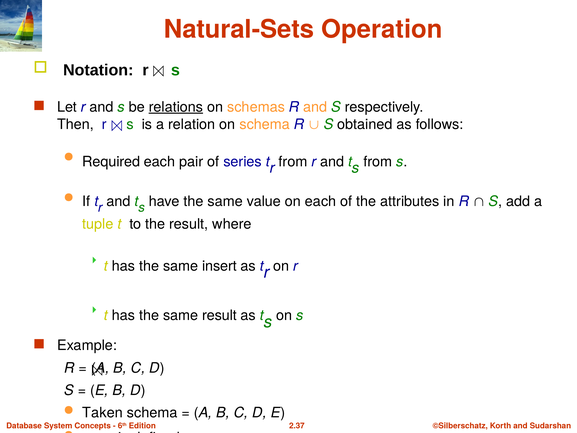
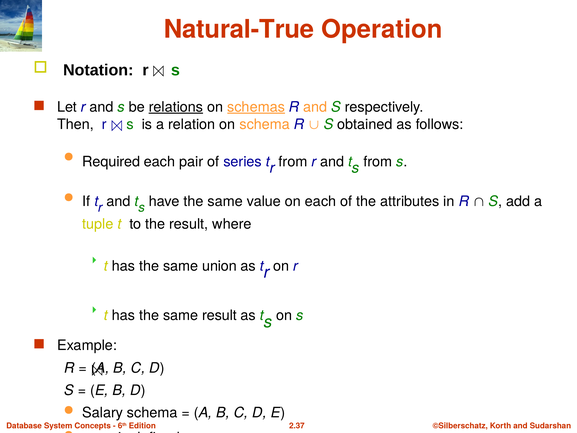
Natural-Sets: Natural-Sets -> Natural-True (239, 29)
schemas underline: none -> present (256, 107)
insert: insert -> union (219, 266)
Taken: Taken -> Salary (103, 412)
